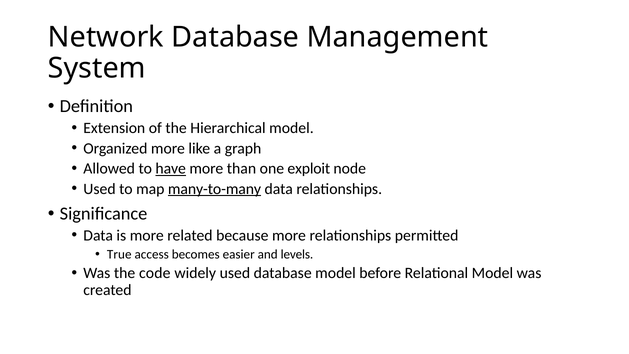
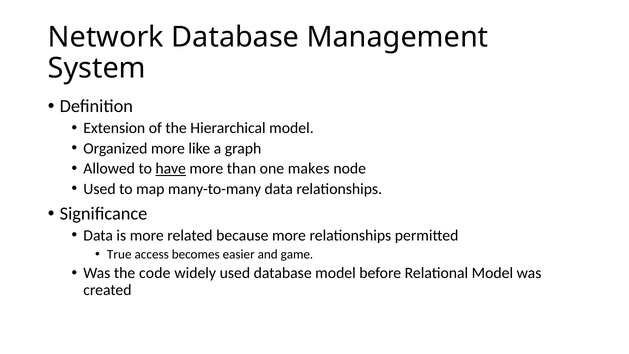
exploit: exploit -> makes (309, 168)
many-to-many underline: present -> none (215, 189)
levels: levels -> game (297, 254)
